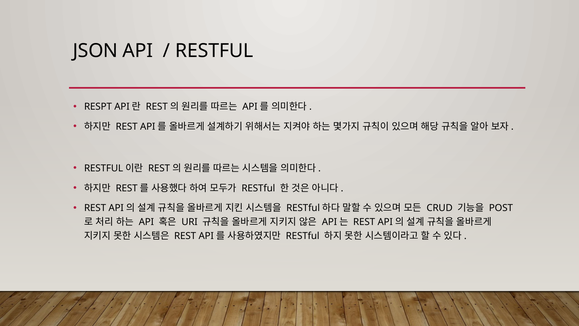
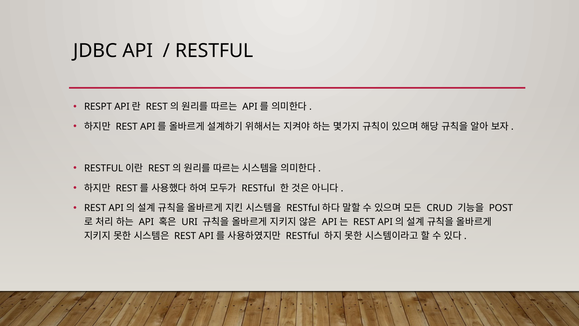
JSON: JSON -> JDBC (95, 51)
